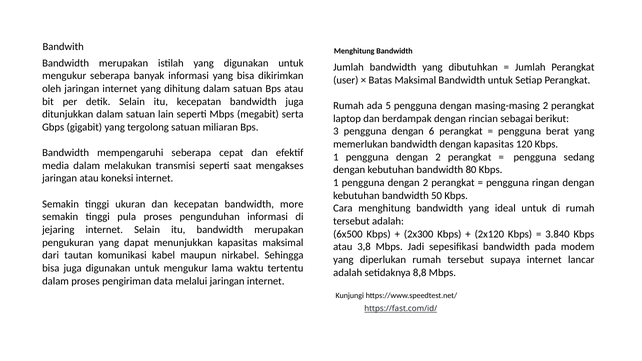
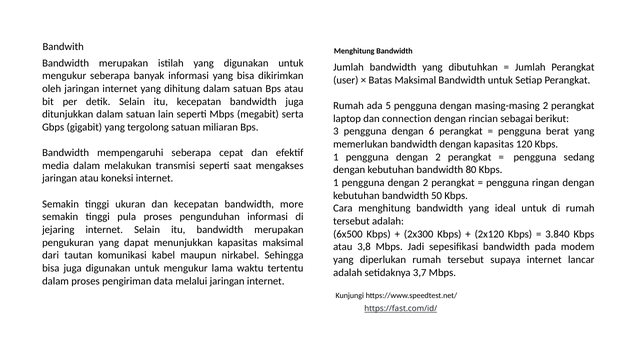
berdampak: berdampak -> connection (407, 119)
8,8: 8,8 -> 3,7 (420, 273)
